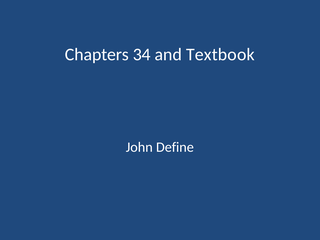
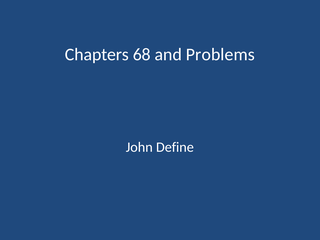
34: 34 -> 68 (142, 55)
Textbook: Textbook -> Problems (220, 55)
